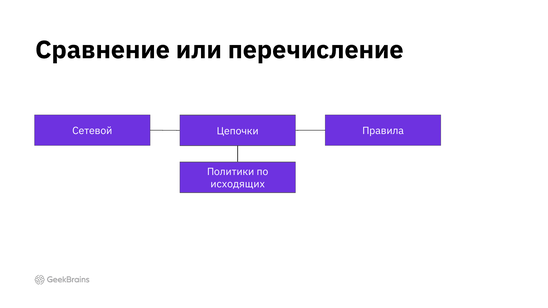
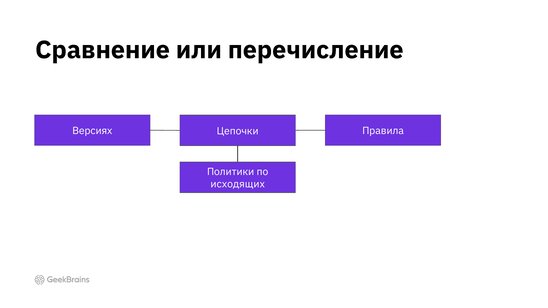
Сетевой: Сетевой -> Версиях (92, 131)
